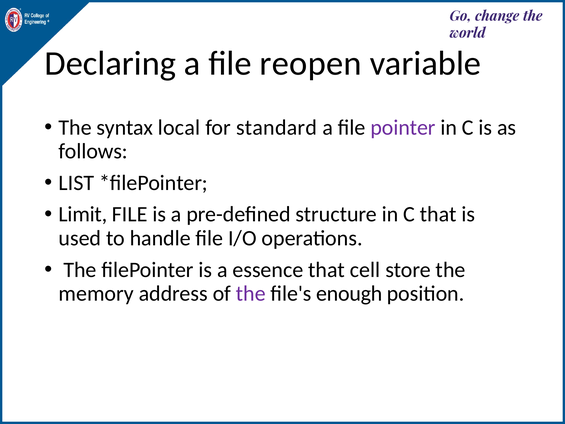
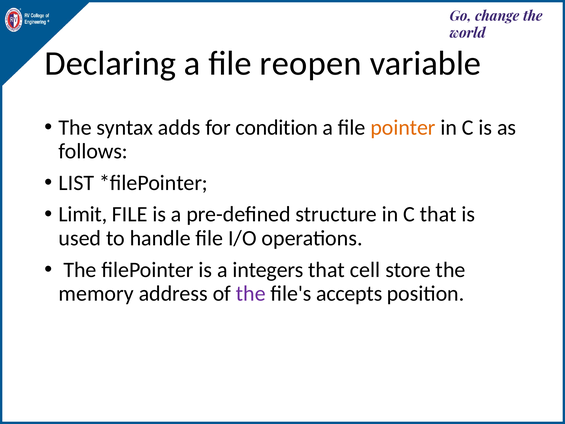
local: local -> adds (179, 127)
standard: standard -> condition (277, 127)
pointer colour: purple -> orange (403, 127)
essence: essence -> integers (268, 270)
enough: enough -> accepts (349, 293)
